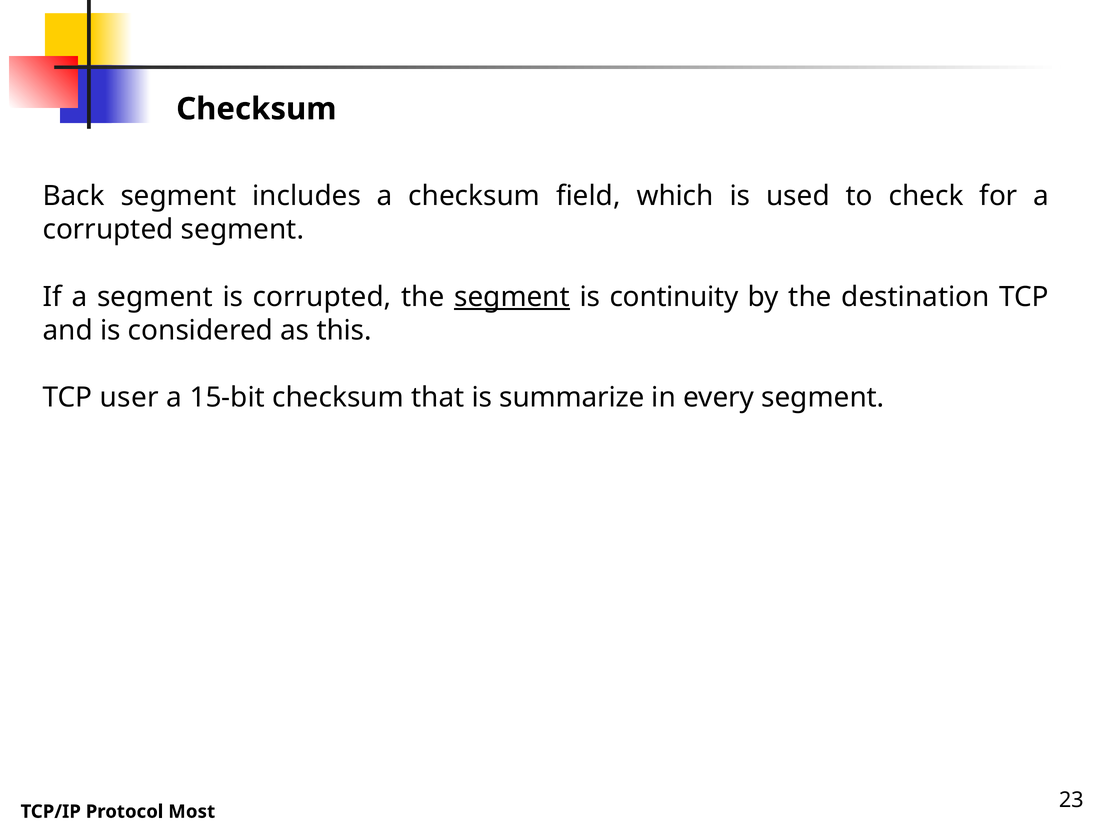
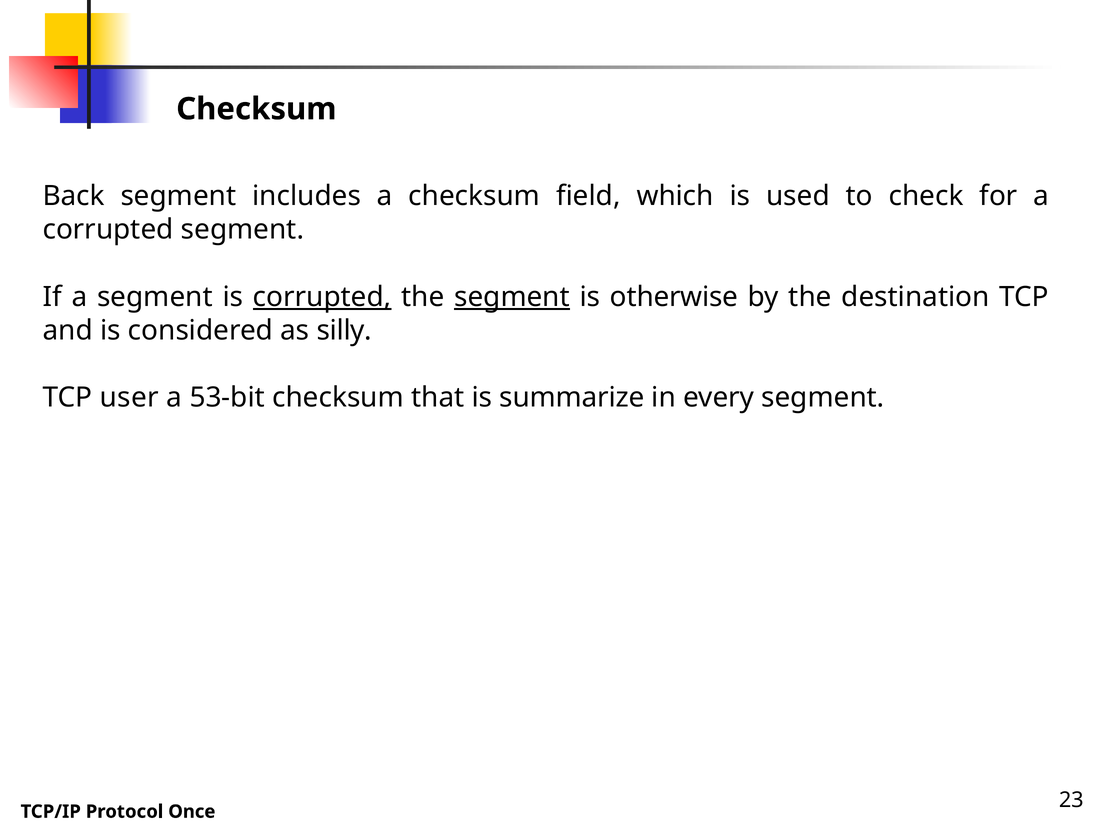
corrupted underline: none -> present (322, 297)
continuity: continuity -> otherwise (674, 297)
this: this -> silly (344, 330)
15-bit: 15-bit -> 53-bit (227, 397)
Most: Most -> Once (192, 811)
